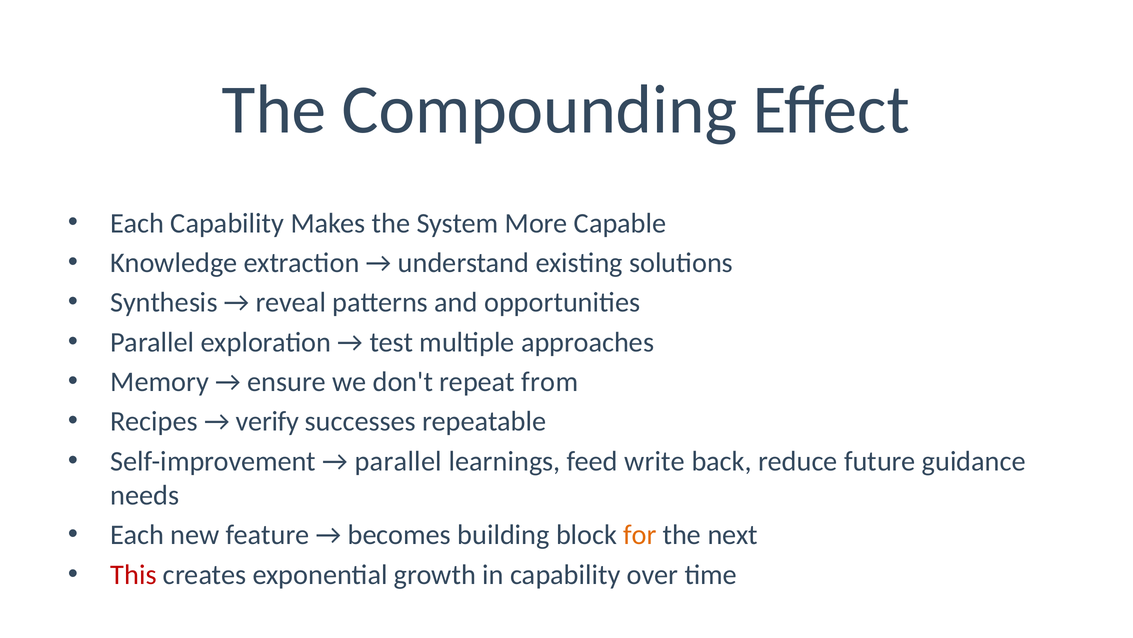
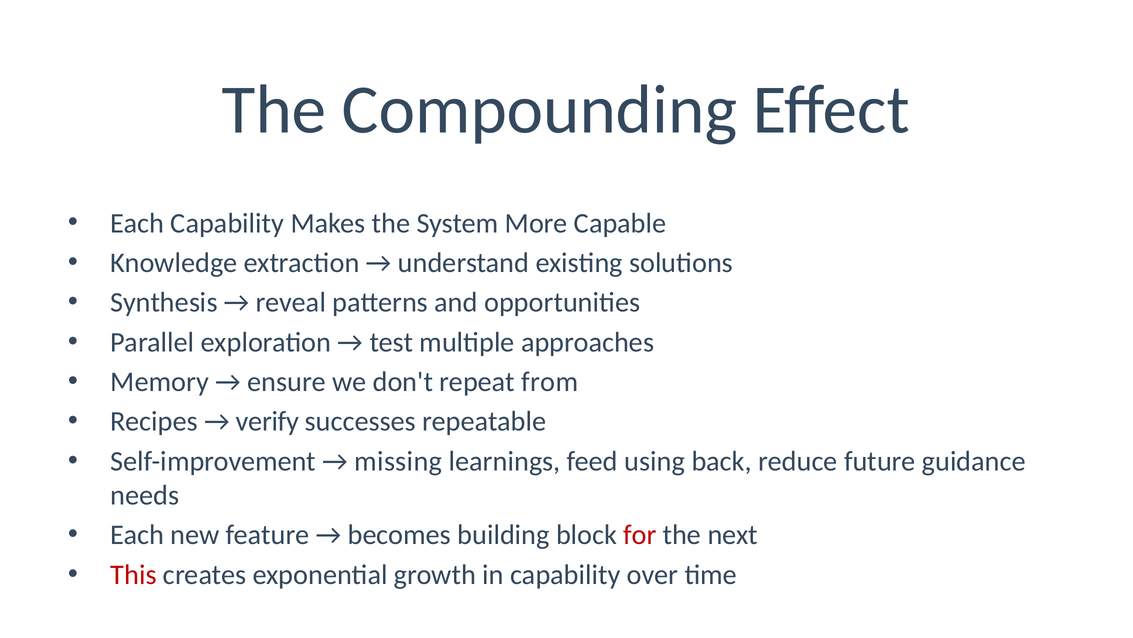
parallel: parallel -> missing (398, 461)
write: write -> using (655, 461)
for colour: orange -> red (640, 534)
